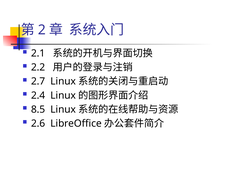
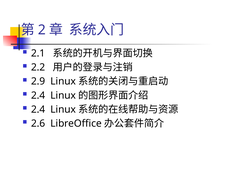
2.7: 2.7 -> 2.9 (38, 81)
8.5: 8.5 -> 2.4 (38, 109)
